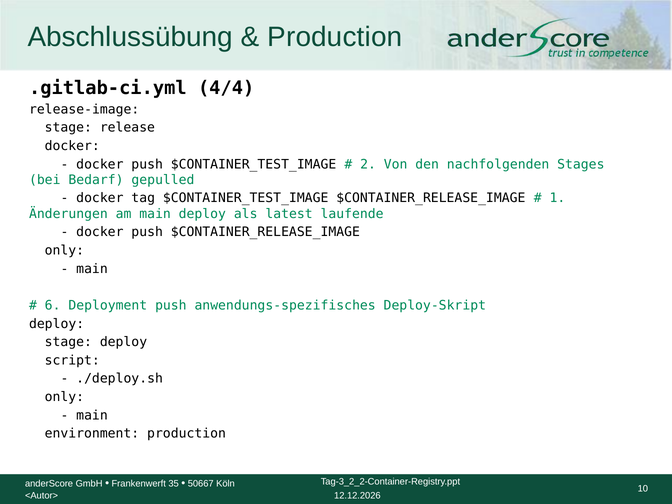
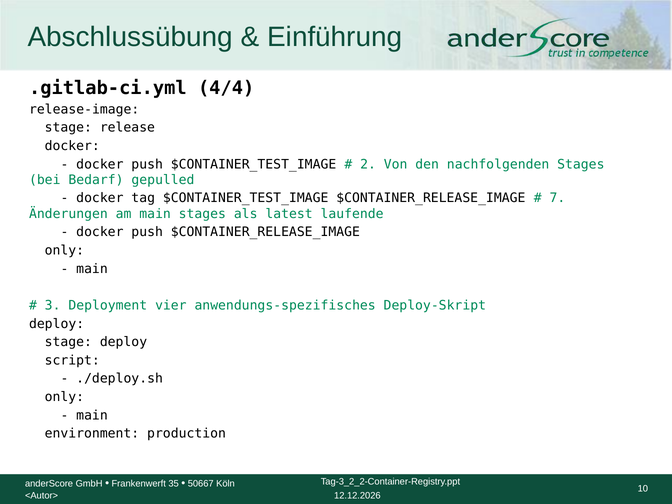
Production: Production -> Einführung (335, 37)
1: 1 -> 7 (557, 198)
main deploy: deploy -> stages (202, 214)
6: 6 -> 3 (53, 305)
Deployment push: push -> vier (171, 305)
